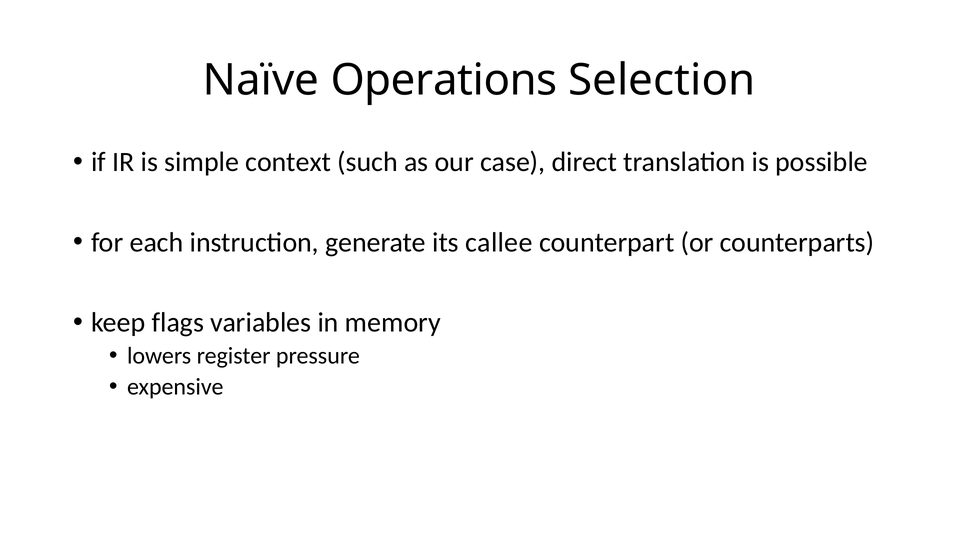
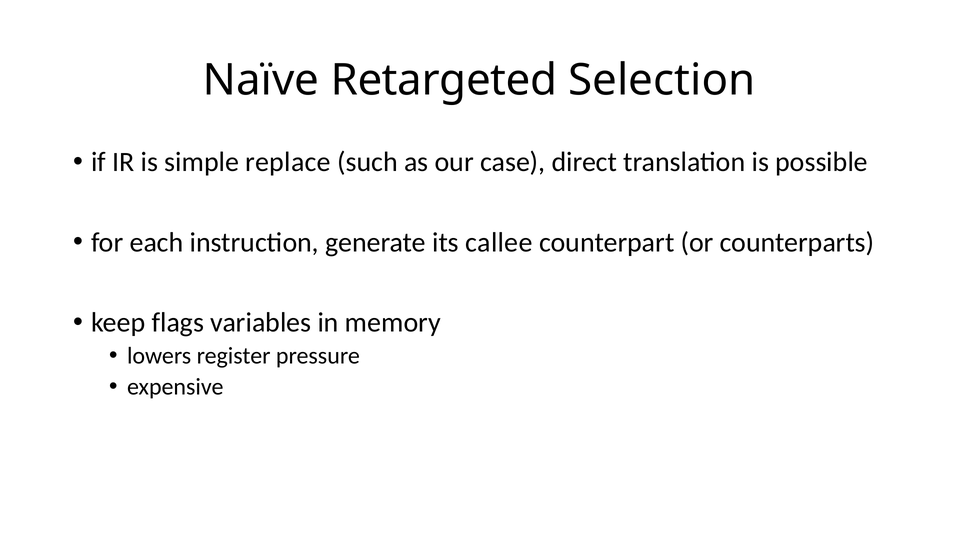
Operations: Operations -> Retargeted (444, 81)
context: context -> replace (288, 162)
